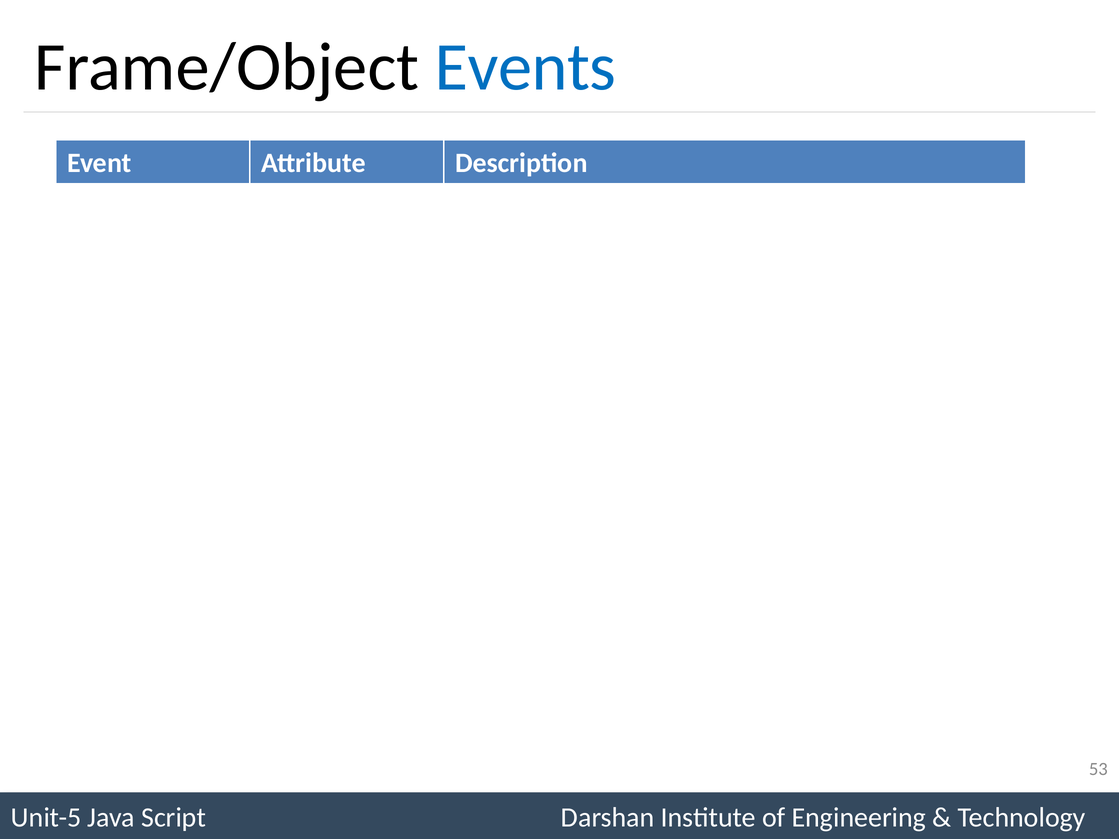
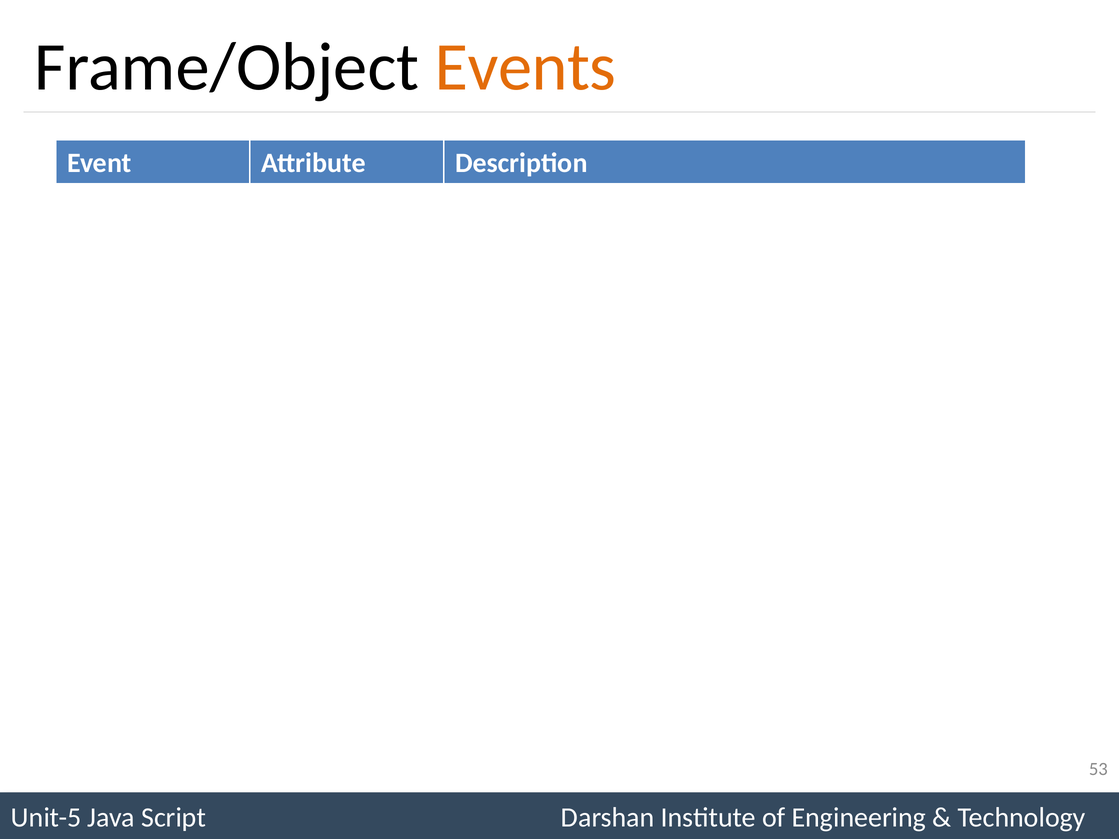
Events colour: blue -> orange (525, 67)
